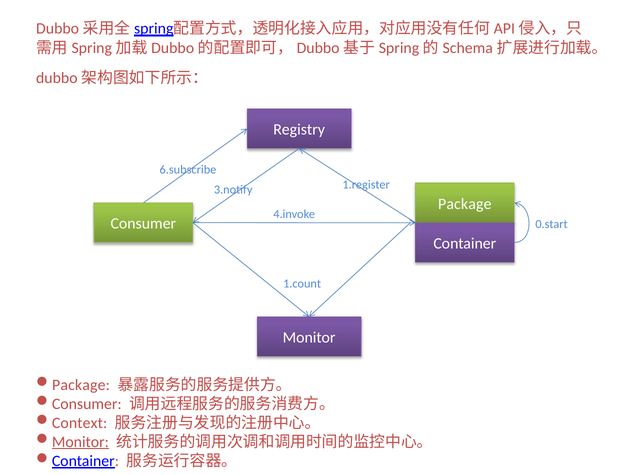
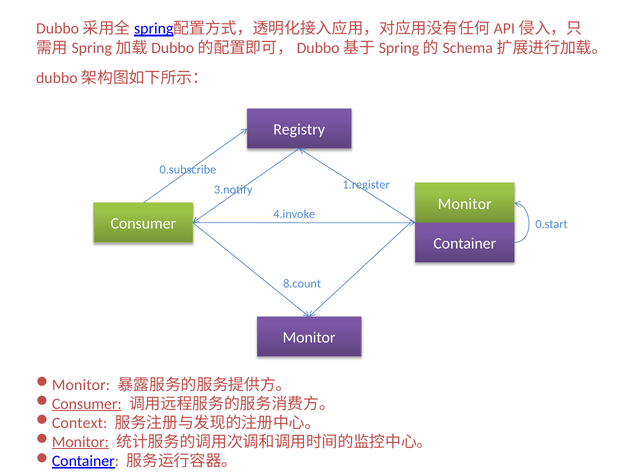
6.subscribe: 6.subscribe -> 0.subscribe (188, 170)
Package: Package -> Monitor (465, 204)
1.count: 1.count -> 8.count (302, 283)
Package: Package -> Monitor (81, 385)
Consumer underline: none -> present (87, 404)
